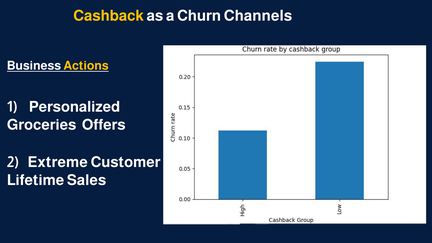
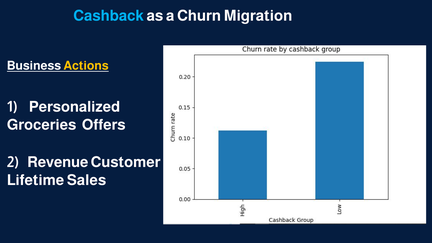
Cashback colour: yellow -> light blue (109, 16)
Channels: Channels -> Migration (258, 16)
Extreme: Extreme -> Revenue (58, 162)
